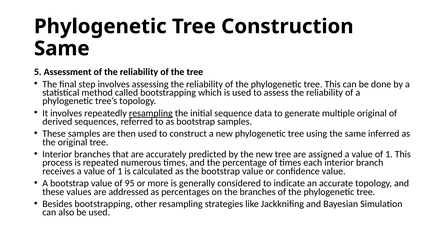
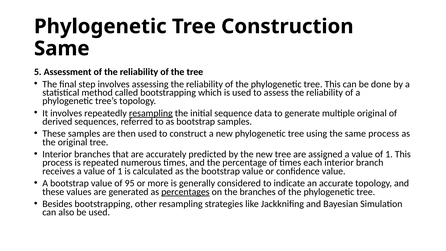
same inferred: inferred -> process (384, 134)
addressed: addressed -> generated (129, 192)
percentages underline: none -> present (185, 192)
